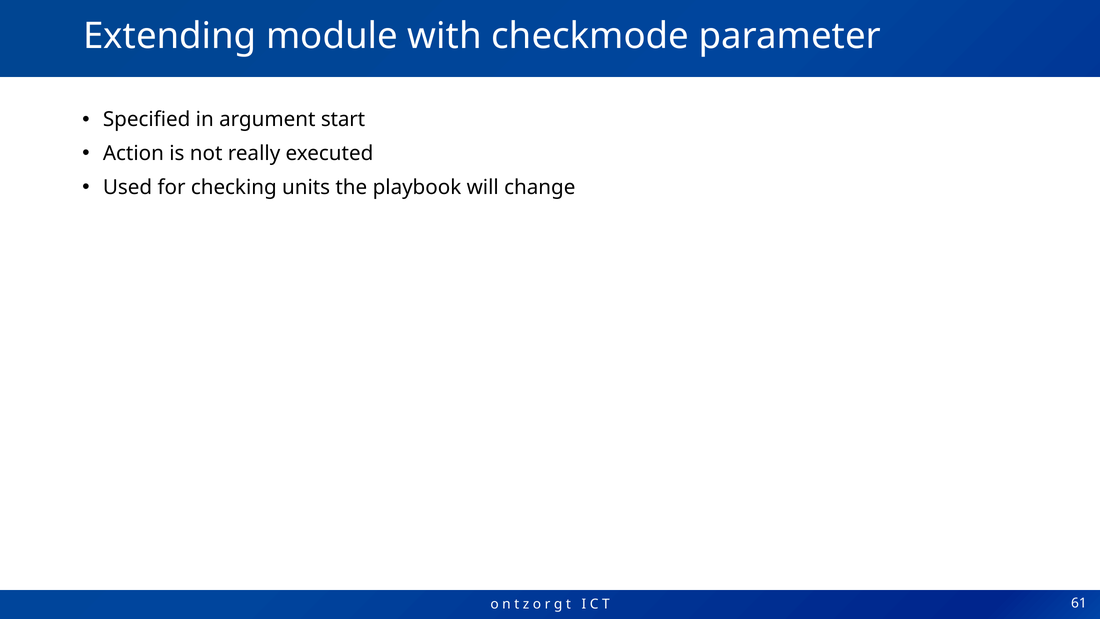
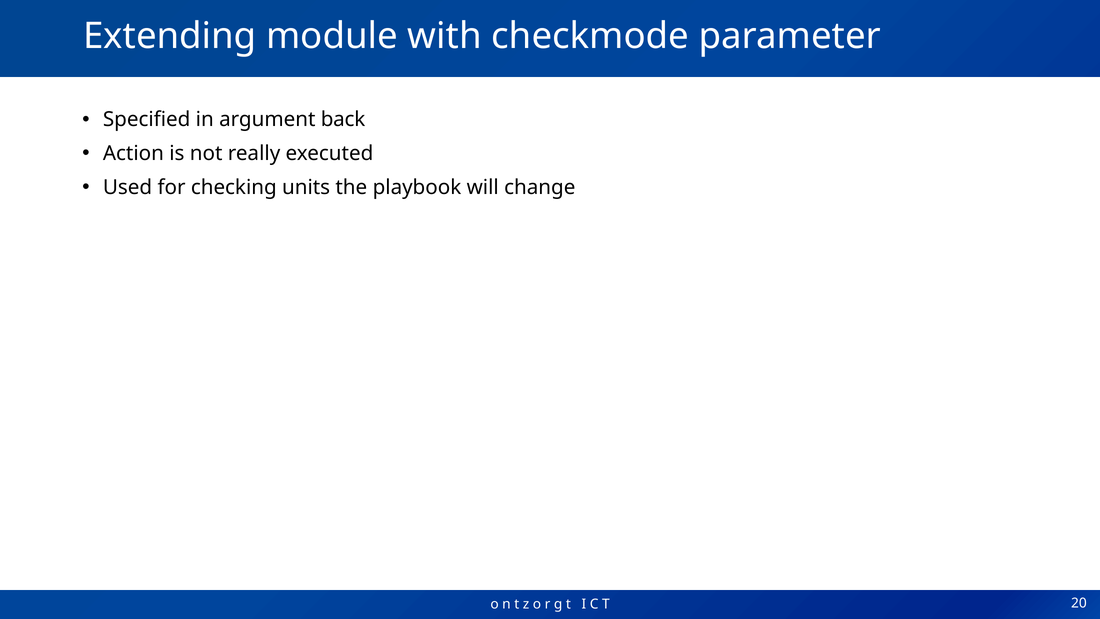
start: start -> back (343, 120)
61: 61 -> 20 (1079, 603)
